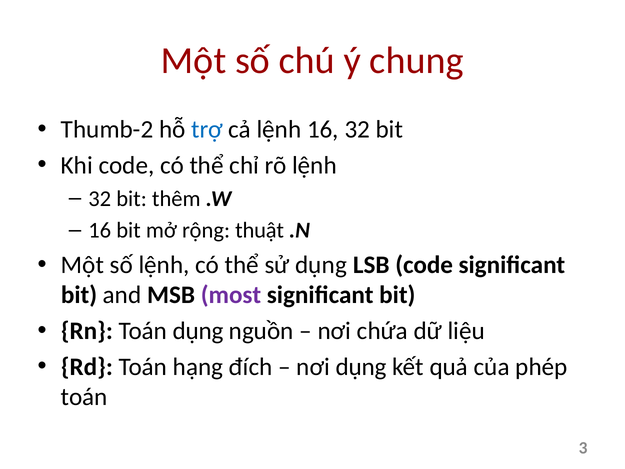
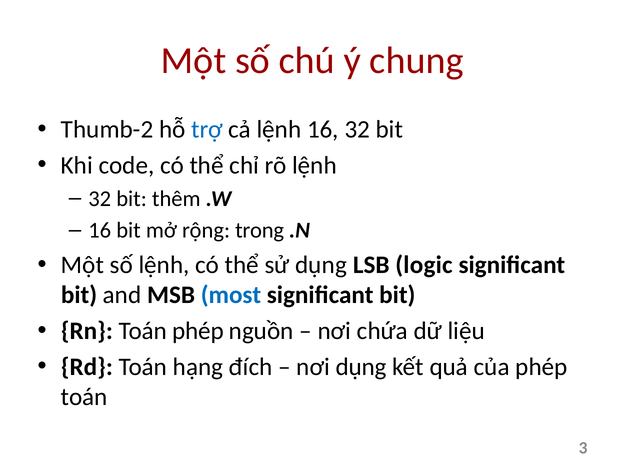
thuật: thuật -> trong (260, 230)
LSB code: code -> logic (424, 265)
most colour: purple -> blue (231, 295)
Toán dụng: dụng -> phép (198, 331)
